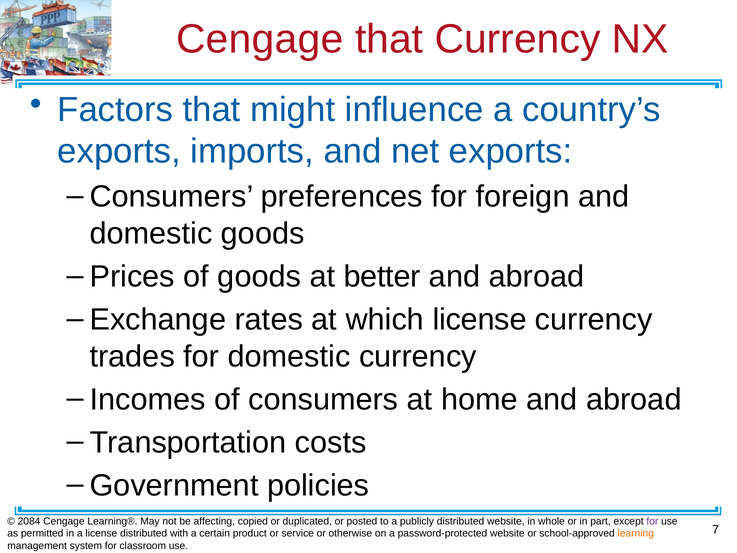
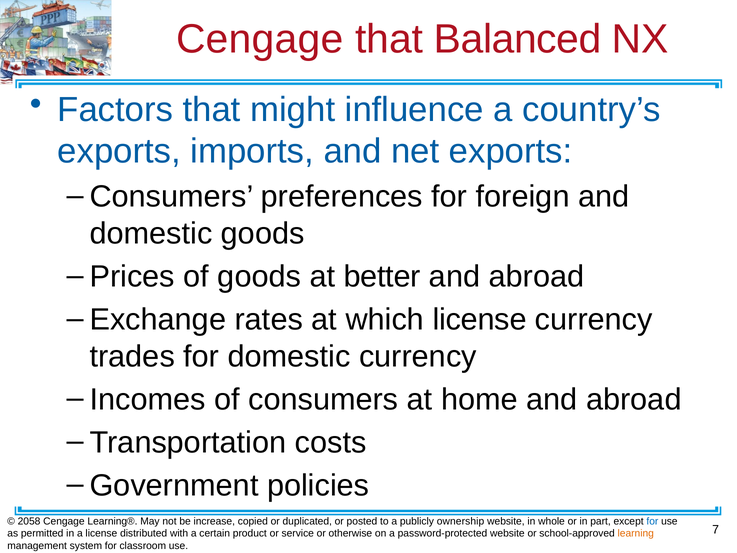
that Currency: Currency -> Balanced (518, 39)
2084: 2084 -> 2058 (29, 521)
affecting: affecting -> increase (214, 521)
publicly distributed: distributed -> ownership (461, 521)
for colour: purple -> blue (652, 521)
